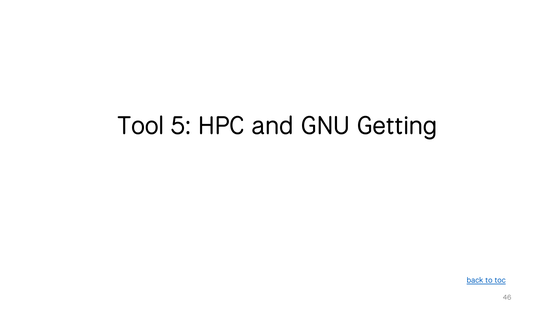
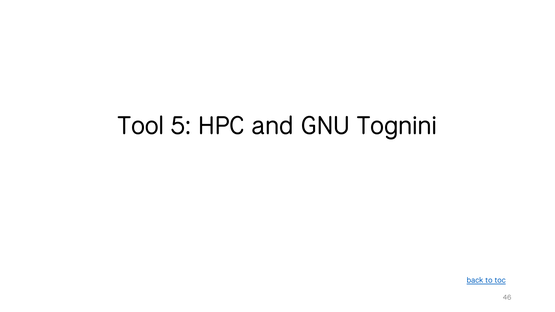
Getting: Getting -> Tognini (397, 126)
